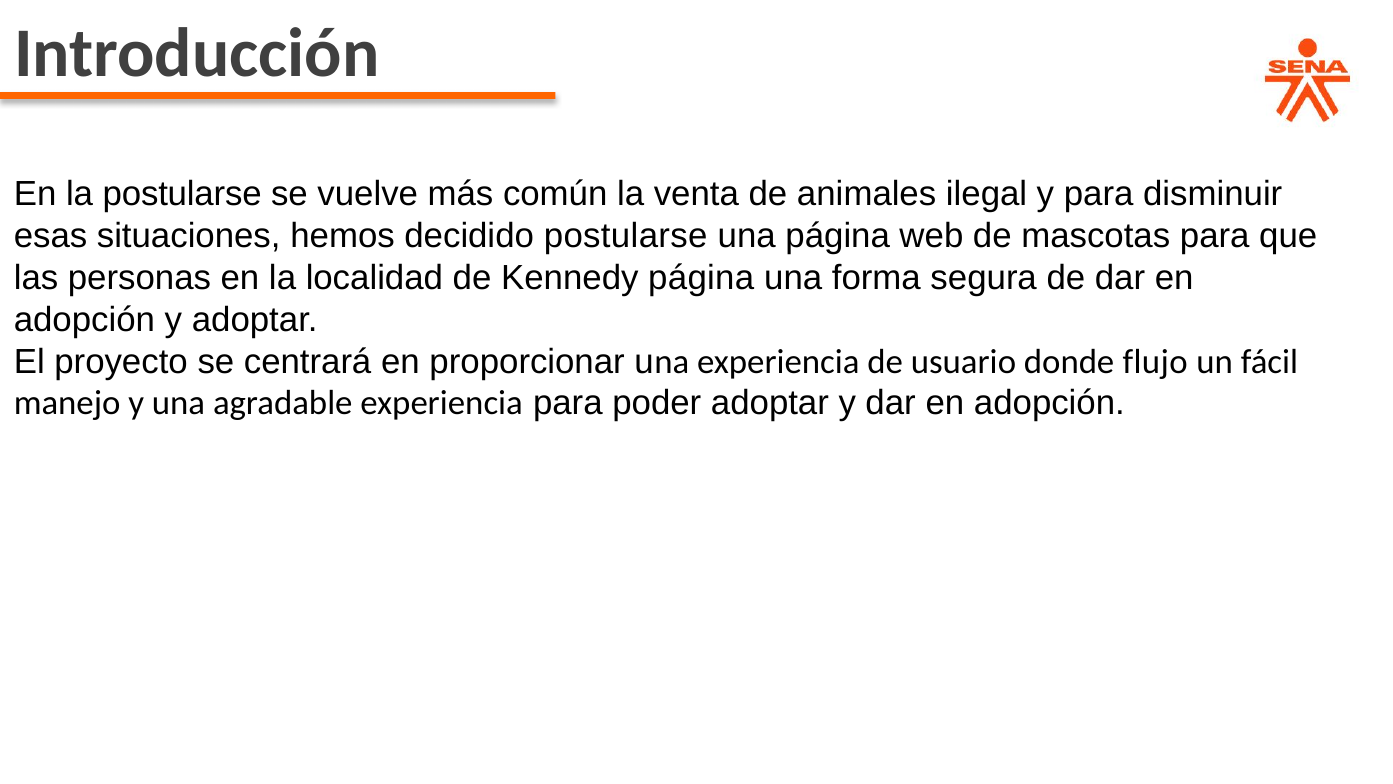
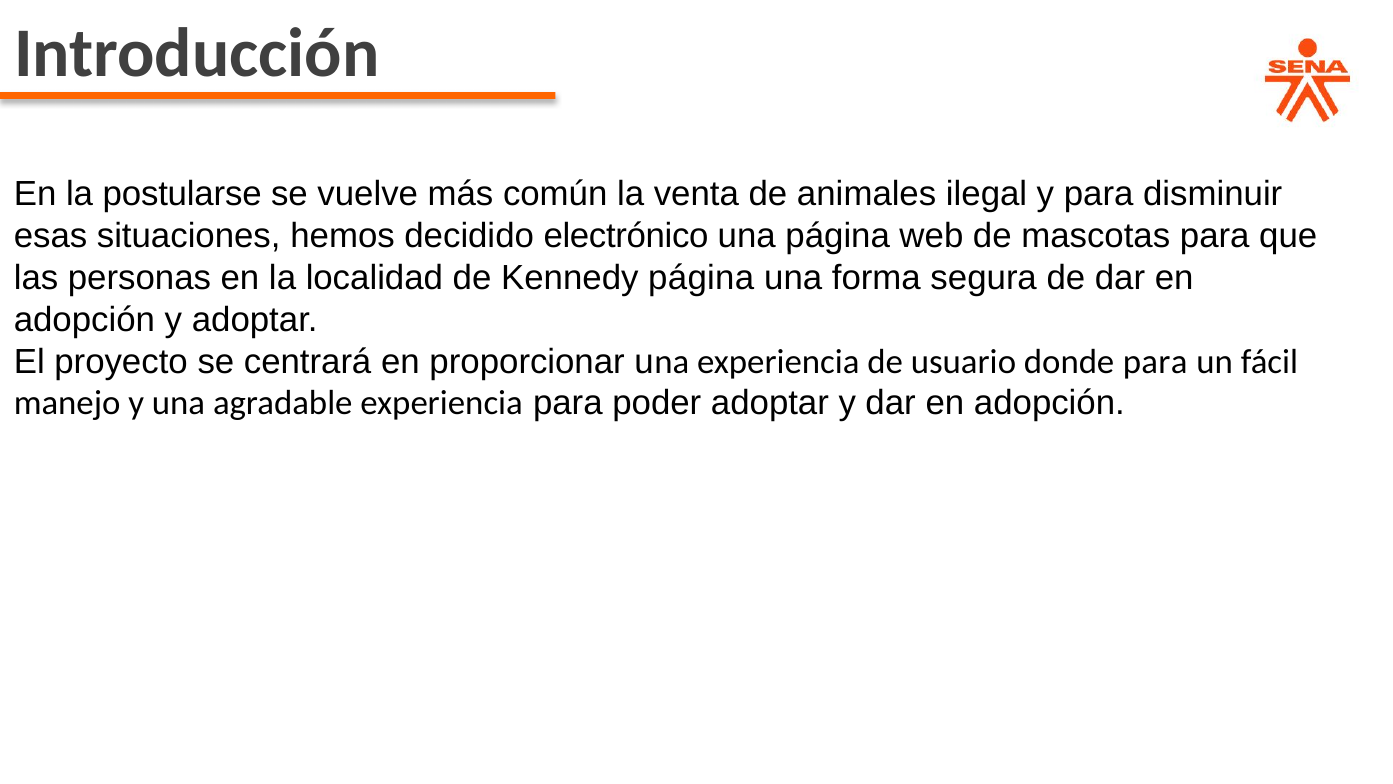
decidido postularse: postularse -> electrónico (626, 236)
donde flujo: flujo -> para (1155, 361)
